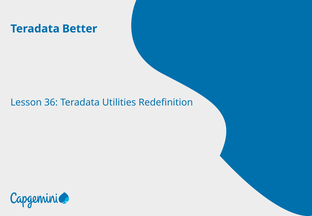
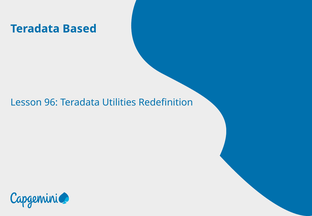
Better: Better -> Based (80, 29)
36: 36 -> 96 (51, 102)
